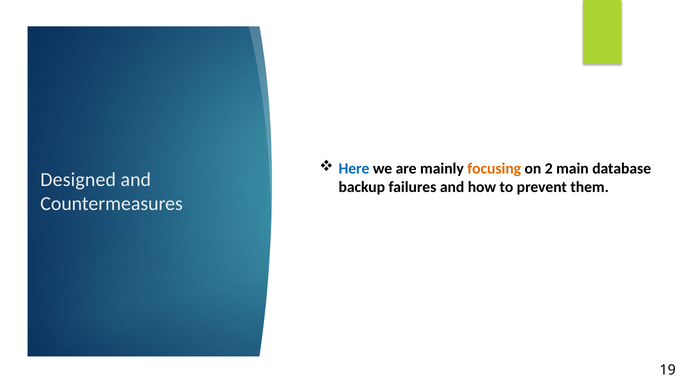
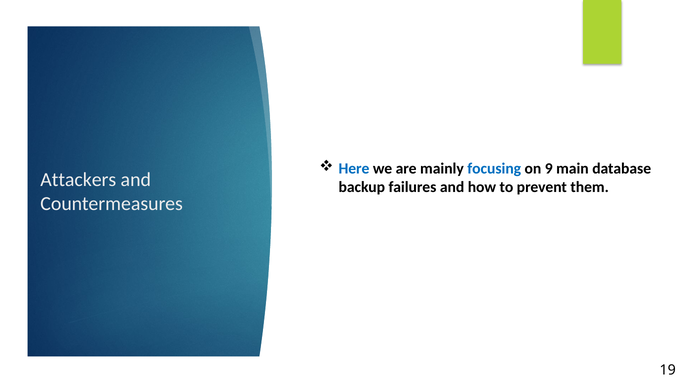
focusing colour: orange -> blue (494, 168)
2: 2 -> 9 (549, 168)
Designed: Designed -> Attackers (78, 180)
